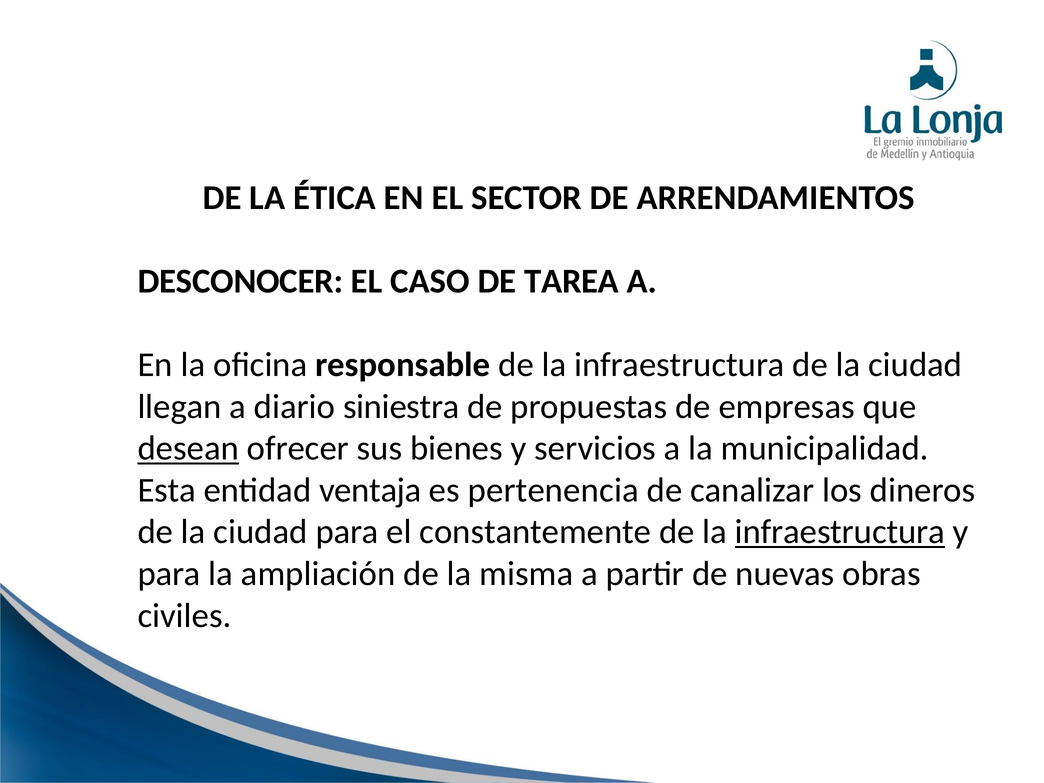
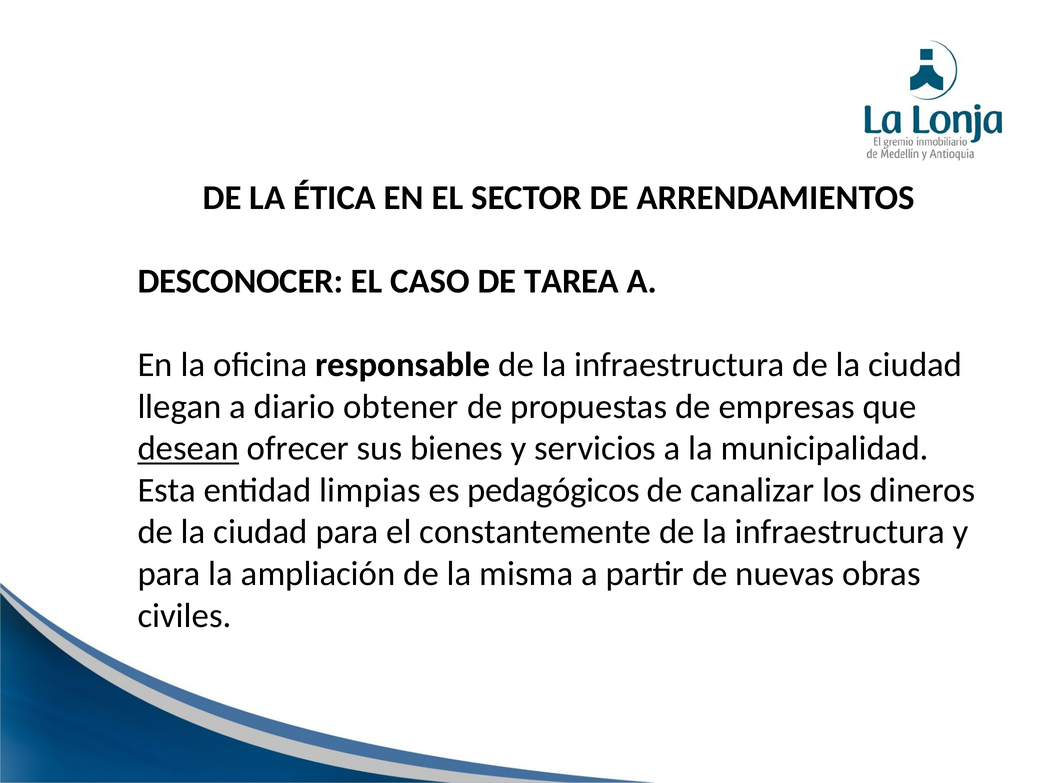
siniestra: siniestra -> obtener (401, 407)
ventaja: ventaja -> limpias (370, 490)
pertenencia: pertenencia -> pedagógicos (554, 490)
infraestructura underline: present -> none (840, 532)
